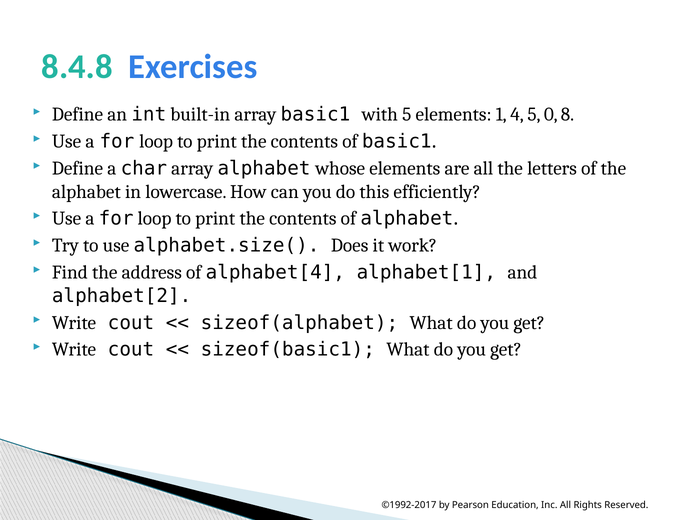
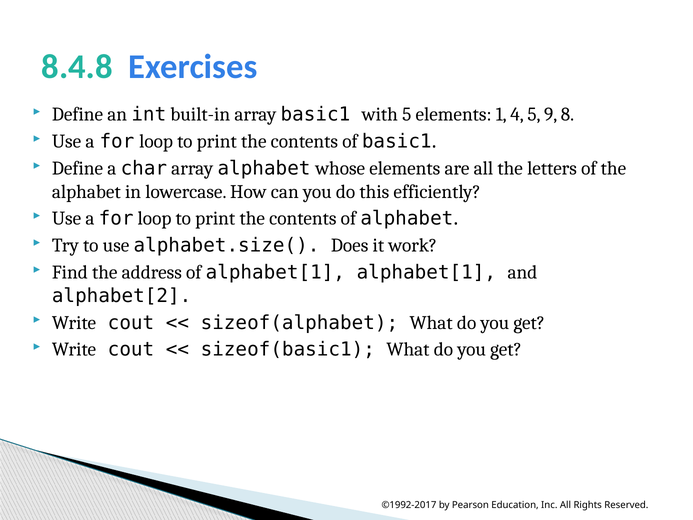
0: 0 -> 9 (551, 115)
of alphabet[4: alphabet[4 -> alphabet[1 (275, 272)
